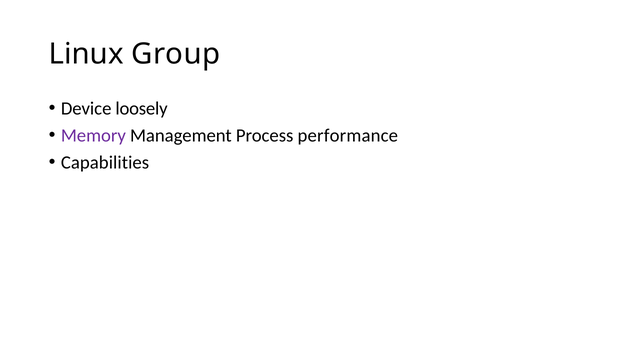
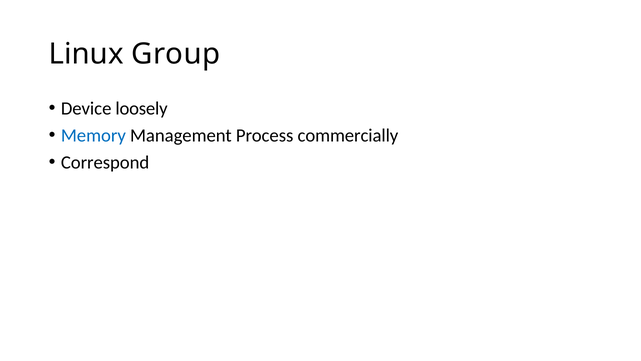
Memory colour: purple -> blue (93, 135)
performance: performance -> commercially (348, 135)
Capabilities: Capabilities -> Correspond (105, 162)
